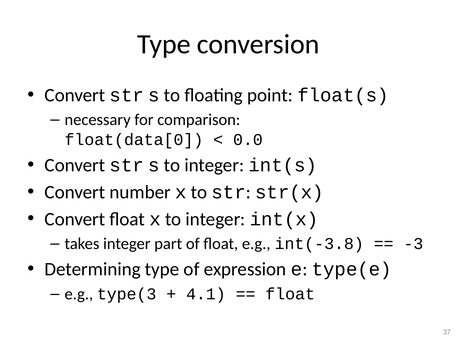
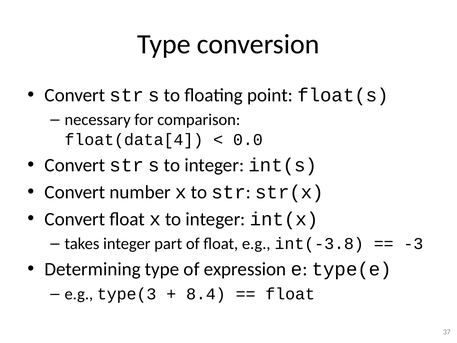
float(data[0: float(data[0 -> float(data[4 (134, 140)
4.1: 4.1 -> 8.4 (206, 294)
